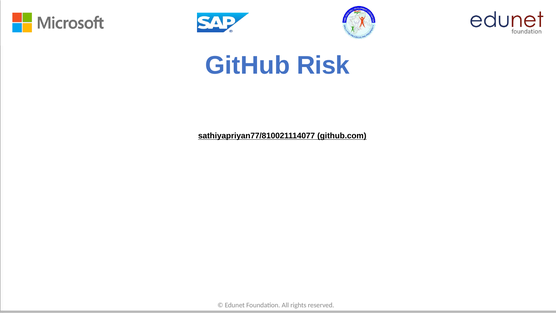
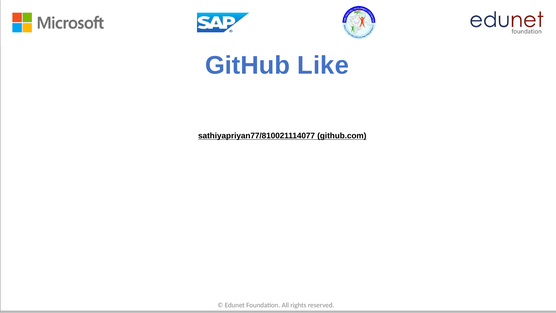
Risk: Risk -> Like (323, 65)
